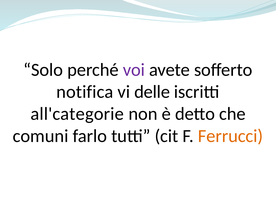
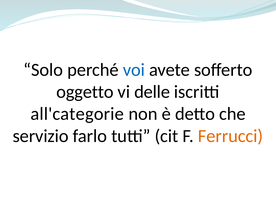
voi colour: purple -> blue (134, 70)
notifica: notifica -> oggetto (85, 92)
comuni: comuni -> servizio (41, 136)
